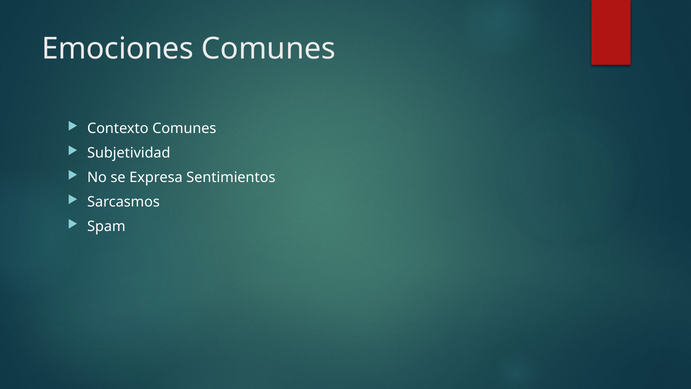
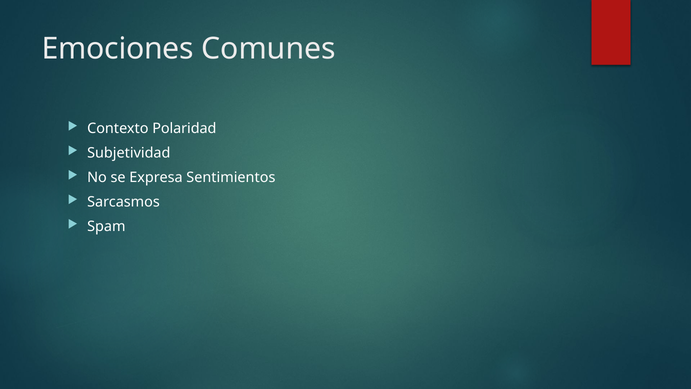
Contexto Comunes: Comunes -> Polaridad (184, 129)
